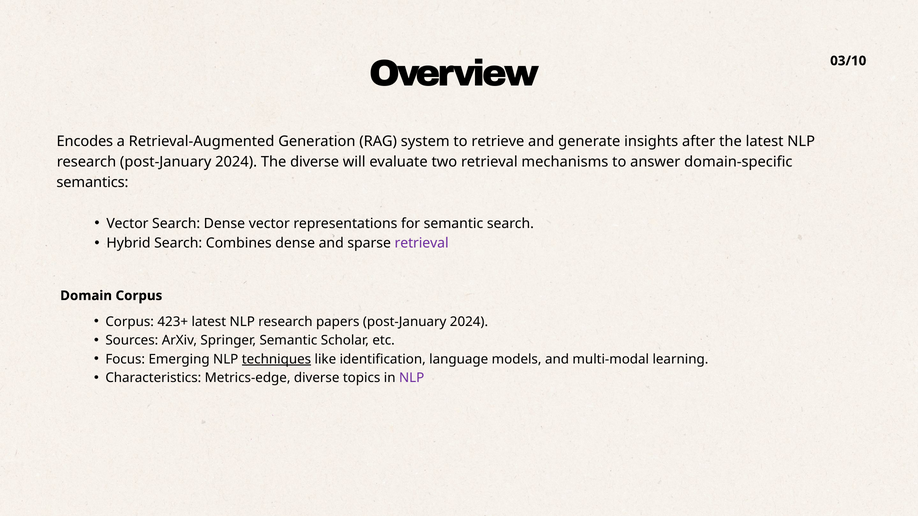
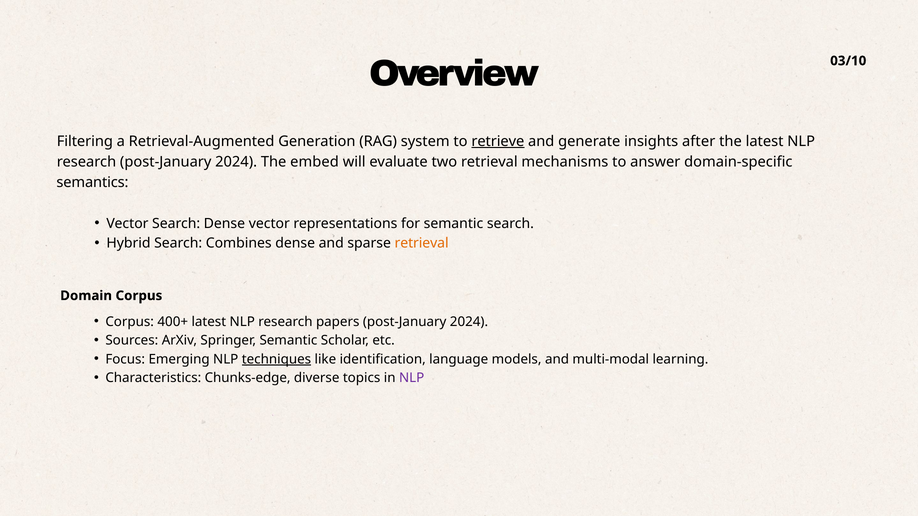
Encodes: Encodes -> Filtering (85, 141)
retrieve underline: none -> present (498, 141)
The diverse: diverse -> embed (315, 162)
retrieval colour: purple -> orange (422, 243)
423+: 423+ -> 400+ (173, 322)
Metrics-edge: Metrics-edge -> Chunks-edge (248, 378)
